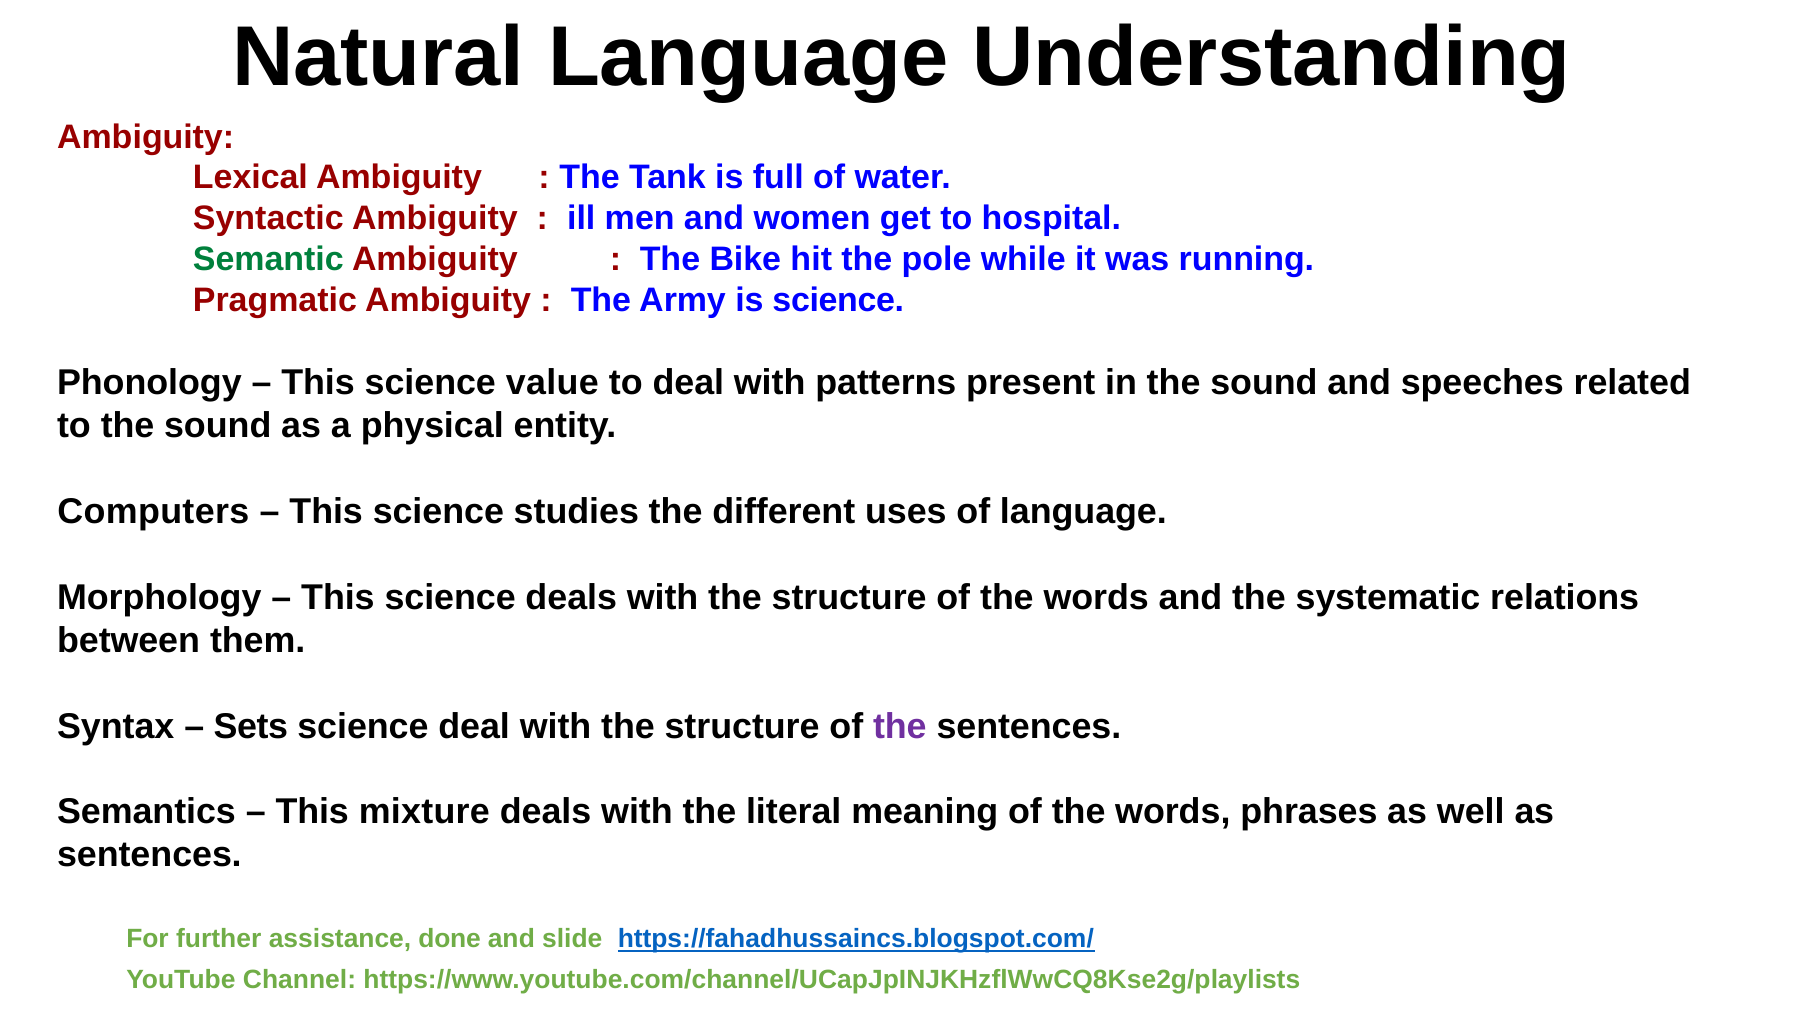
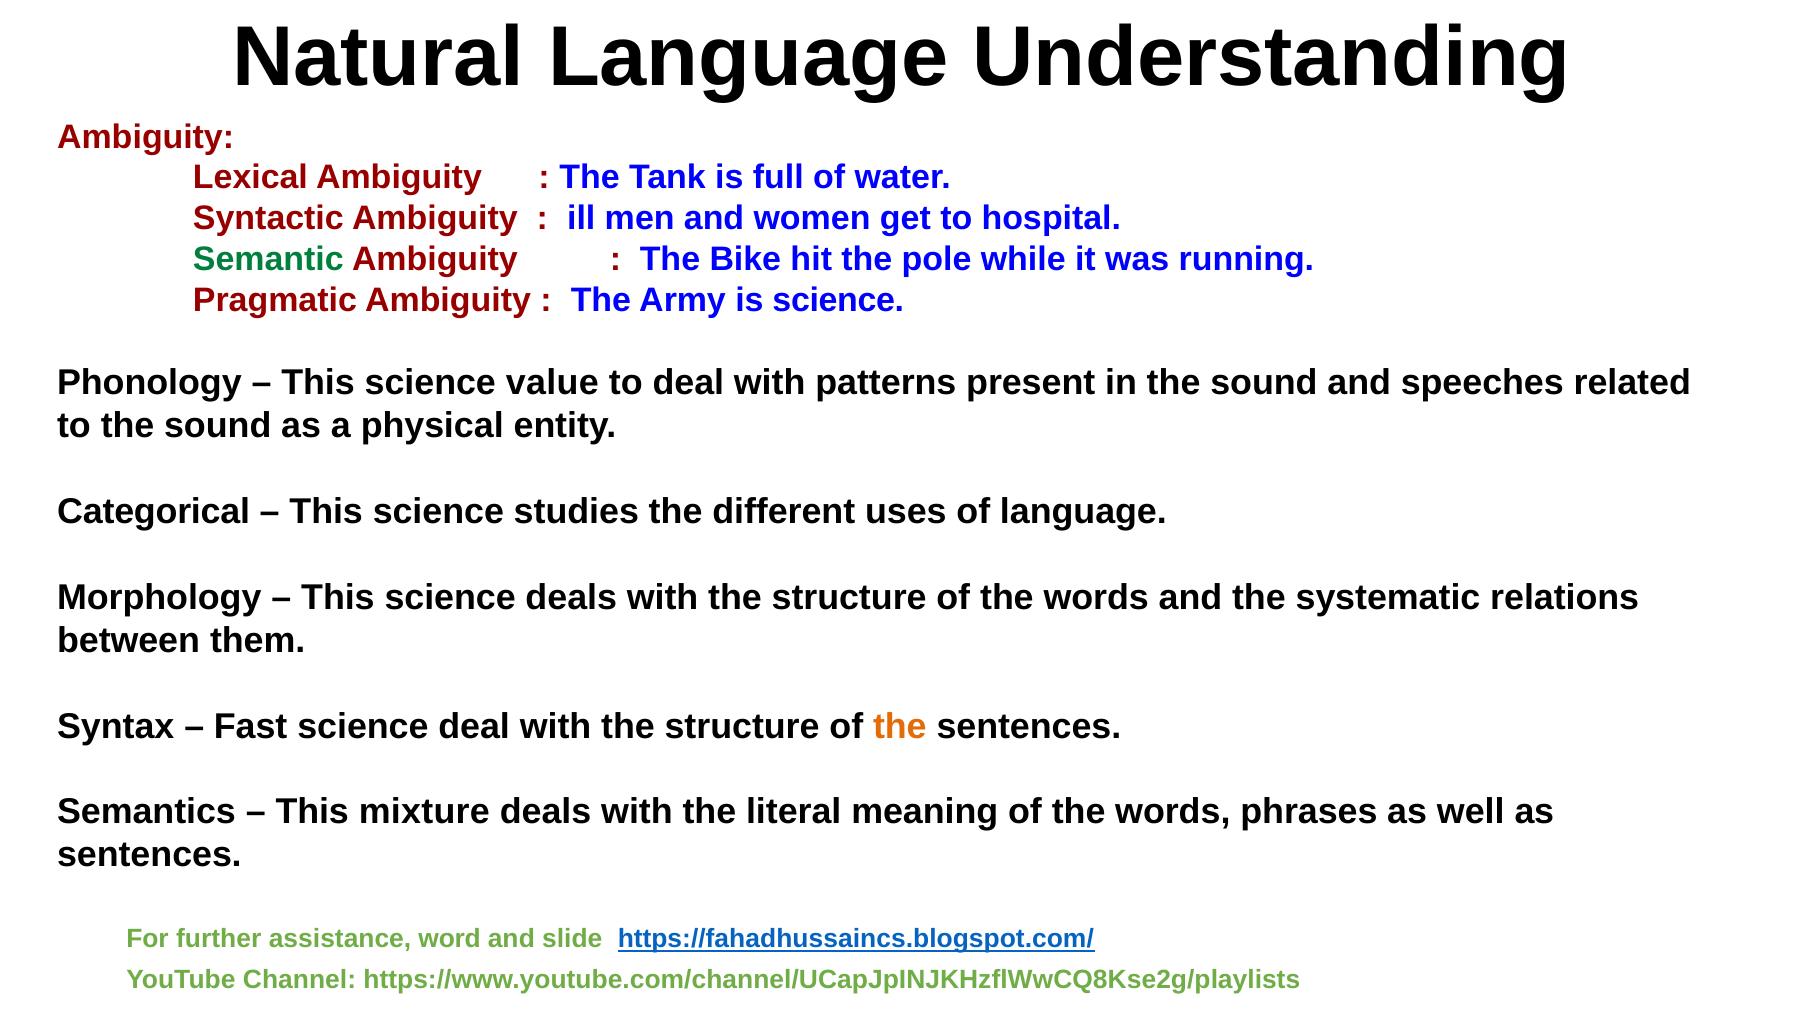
Computers: Computers -> Categorical (154, 512)
Sets: Sets -> Fast (251, 727)
the colour: purple -> orange (900, 727)
done: done -> word (450, 940)
